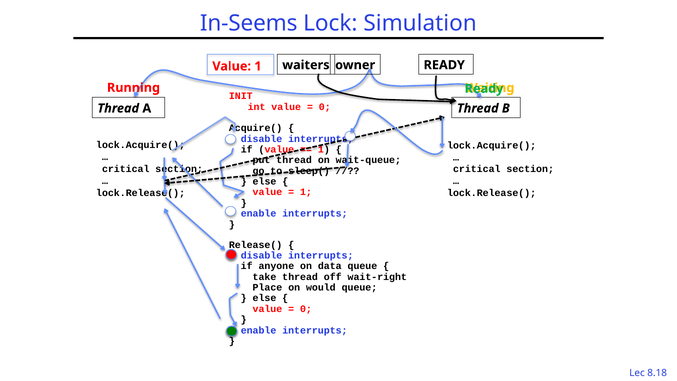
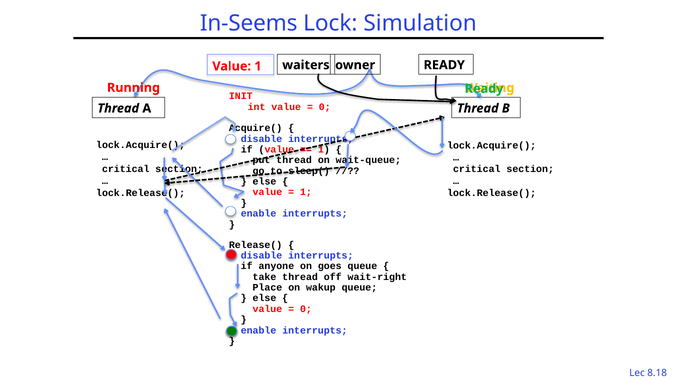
data: data -> goes (330, 266)
would: would -> wakup (321, 287)
